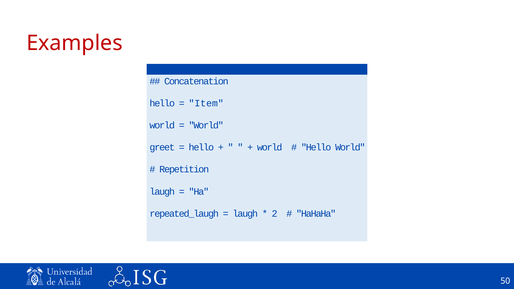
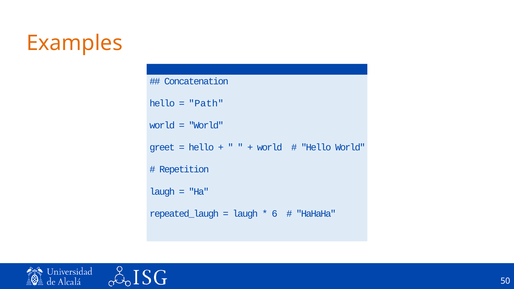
Examples colour: red -> orange (75, 43)
Item: Item -> Path (206, 103)
2: 2 -> 6 (275, 214)
